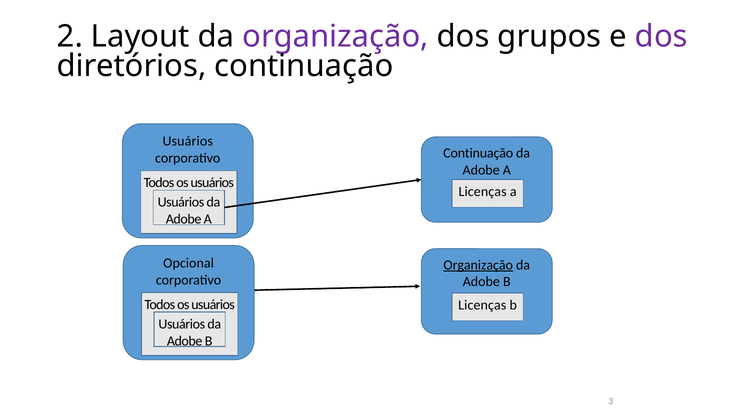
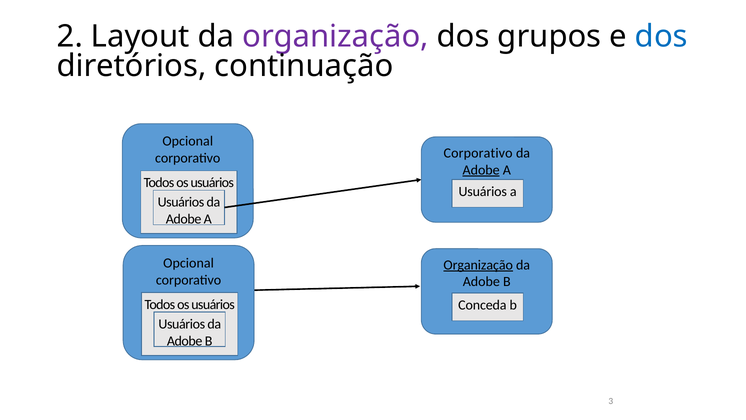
dos colour: purple -> blue (661, 36)
Usuários: Usuários -> Opcional (188, 141)
Continuação: Continuação -> Corporativo (478, 153)
Adobe underline: none -> present (481, 170)
Licenças: Licenças -> Usuários (483, 192)
Licenças: Licenças -> Conceda (482, 305)
